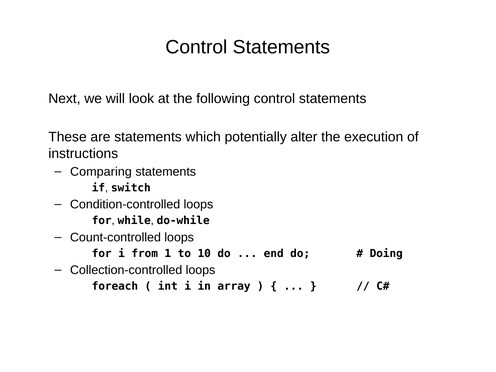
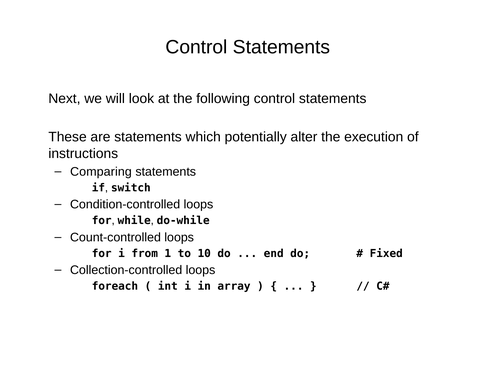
Doing: Doing -> Fixed (386, 253)
